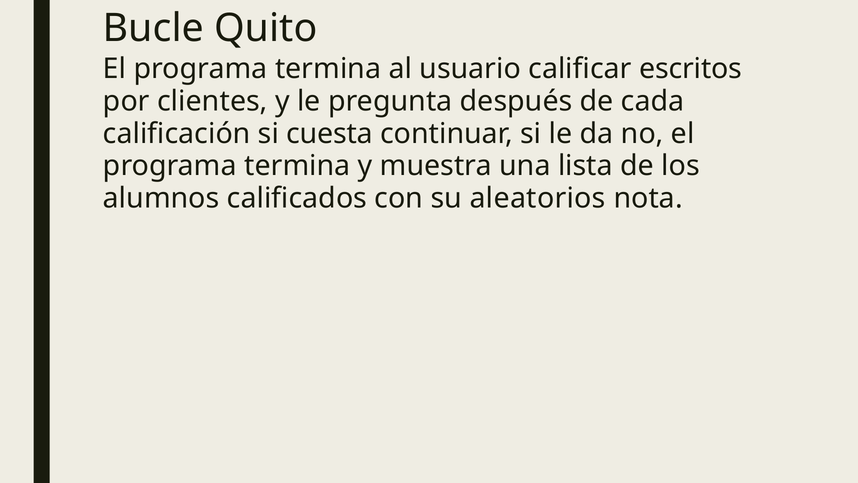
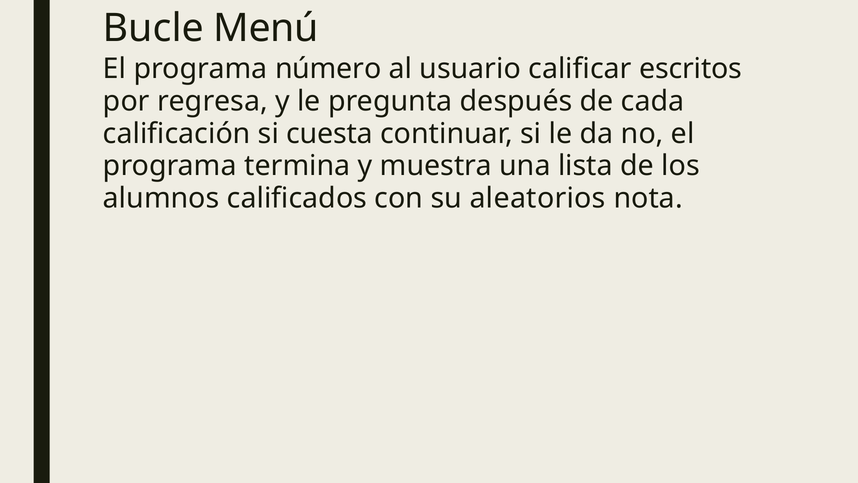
Quito: Quito -> Menú (266, 28)
termina: termina -> número (328, 69)
clientes: clientes -> regresa (212, 101)
